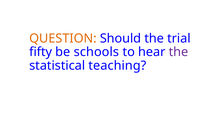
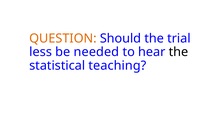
fifty: fifty -> less (41, 52)
schools: schools -> needed (96, 52)
the colour: purple -> black (178, 52)
